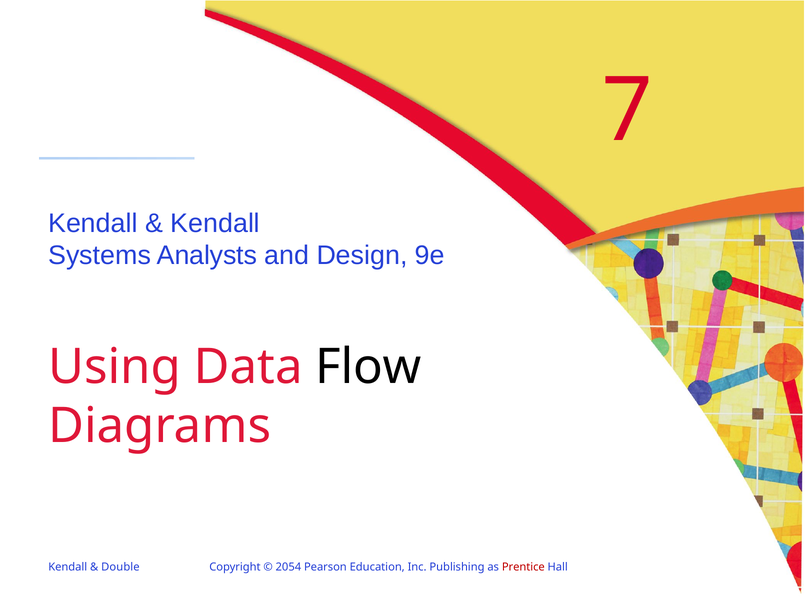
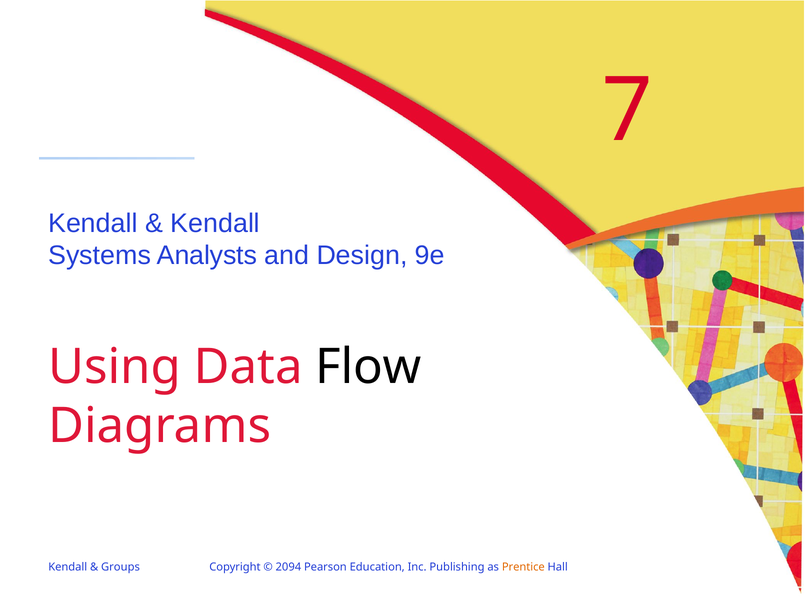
Double: Double -> Groups (120, 567)
2054: 2054 -> 2094 (288, 567)
Prentice colour: red -> orange (523, 567)
